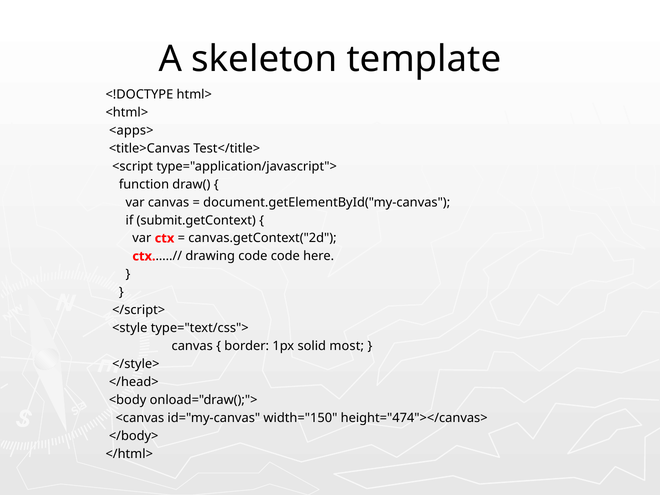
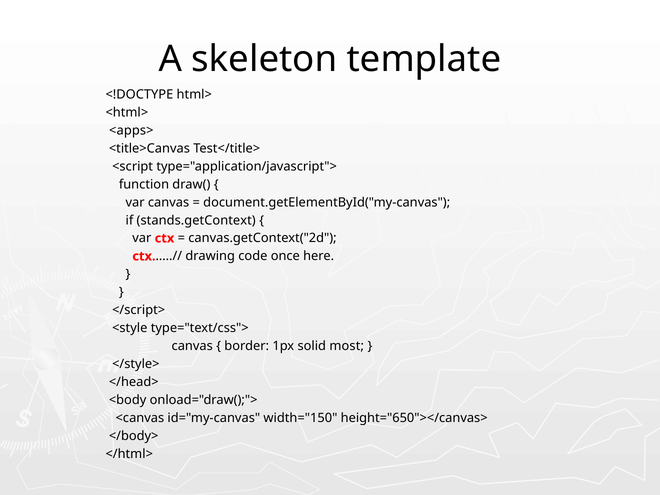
submit.getContext: submit.getContext -> stands.getContext (196, 220)
code code: code -> once (285, 256)
height="474"></canvas>: height="474"></canvas> -> height="650"></canvas> (414, 418)
